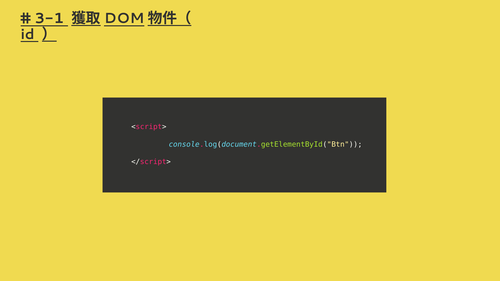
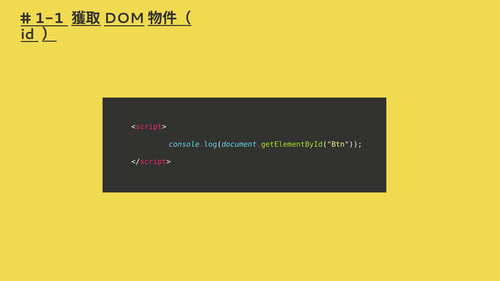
3-1: 3-1 -> 1-1 (49, 18)
